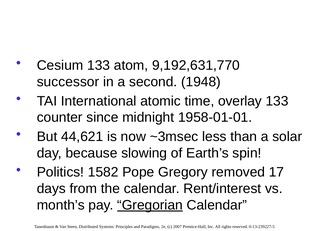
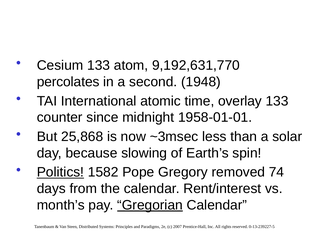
successor: successor -> percolates (68, 82)
44,621: 44,621 -> 25,868 (82, 137)
Politics underline: none -> present (60, 173)
17: 17 -> 74 (276, 173)
